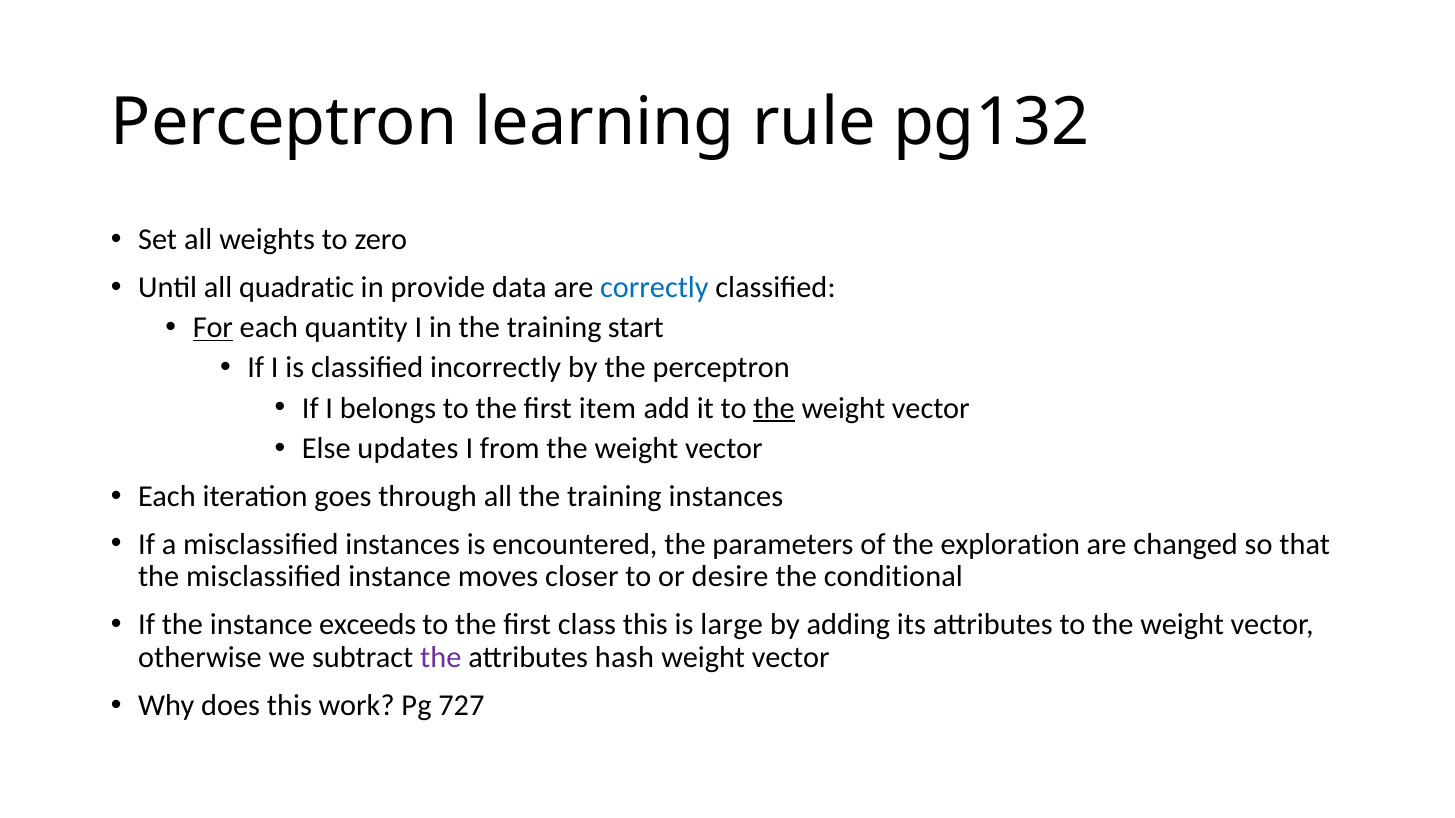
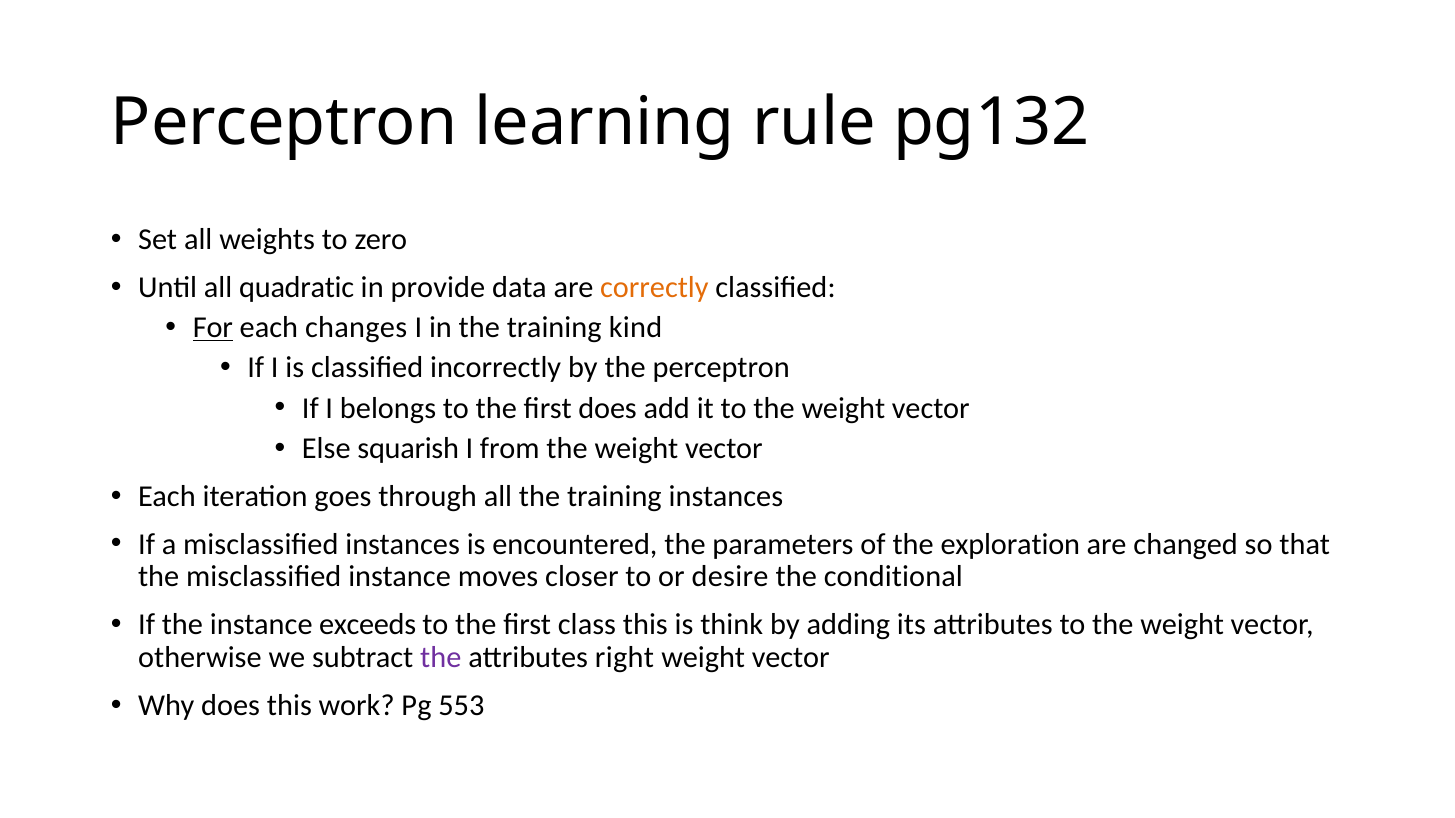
correctly colour: blue -> orange (654, 287)
quantity: quantity -> changes (356, 328)
start: start -> kind (636, 328)
first item: item -> does (608, 408)
the underline: present -> none (774, 408)
updates: updates -> squarish (408, 449)
large: large -> think (732, 625)
hash: hash -> right (625, 658)
727: 727 -> 553 (461, 706)
